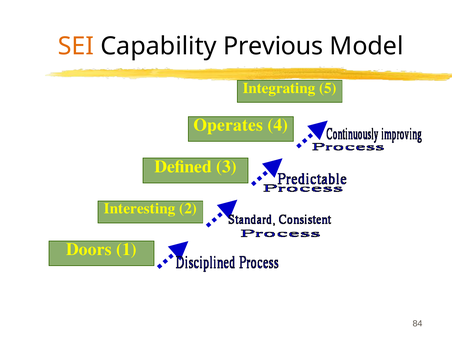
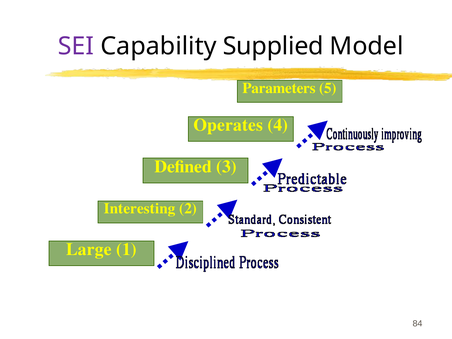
SEI colour: orange -> purple (76, 46)
Previous: Previous -> Supplied (273, 46)
Integrating: Integrating -> Parameters (279, 88)
Doors: Doors -> Large (89, 249)
